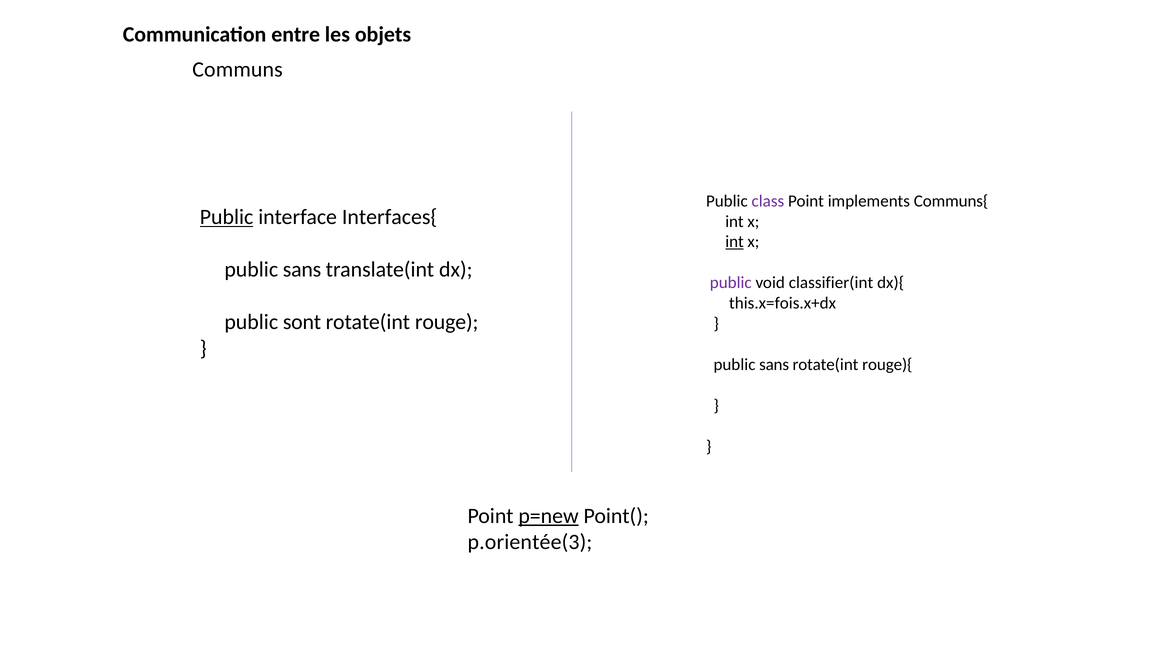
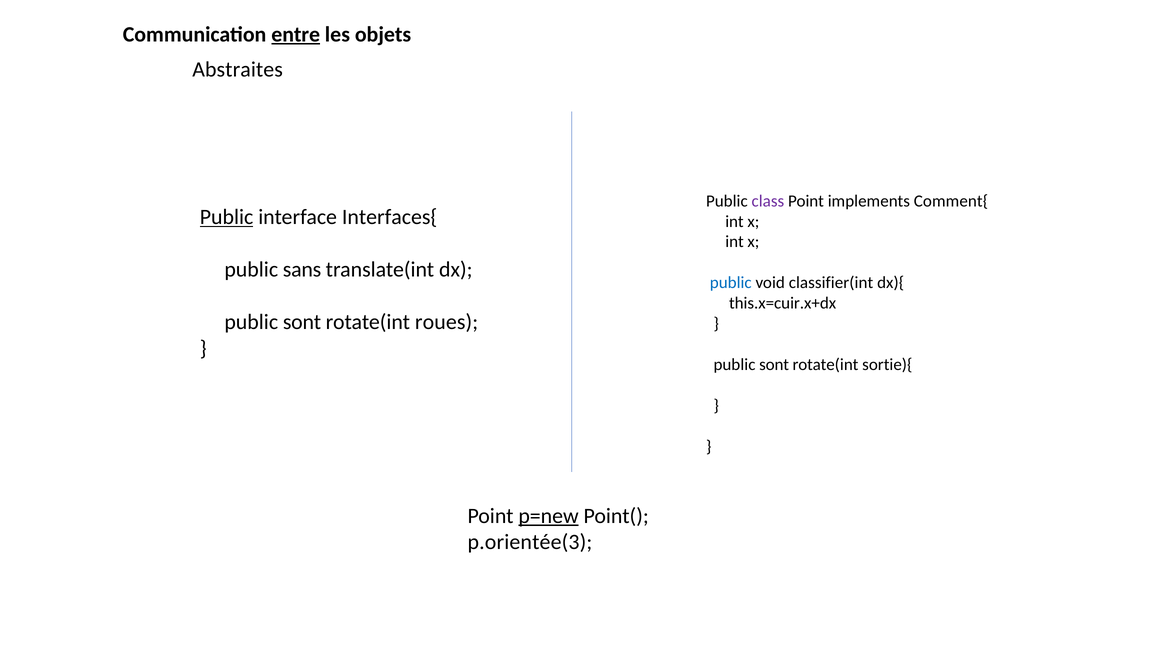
entre underline: none -> present (296, 34)
Communs: Communs -> Abstraites (238, 70)
Communs{: Communs{ -> Comment{ (951, 201)
int underline: present -> none (734, 242)
public colour: purple -> blue (731, 283)
this.x=fois.x+dx: this.x=fois.x+dx -> this.x=cuir.x+dx (783, 303)
rouge: rouge -> roues (447, 322)
sans: sans -> sont (774, 364)
rouge){: rouge){ -> sortie){ (887, 364)
